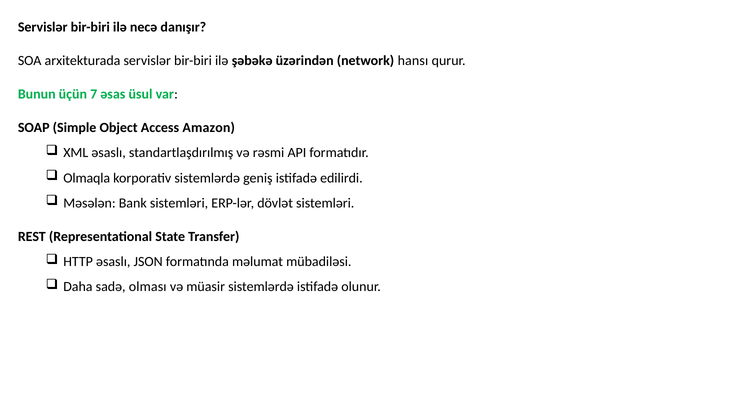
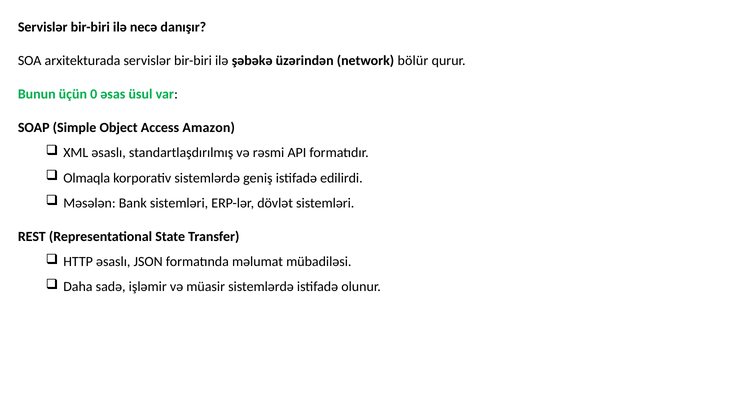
hansı: hansı -> bölür (413, 61)
7: 7 -> 0 (94, 94)
olması: olması -> işləmir (148, 287)
